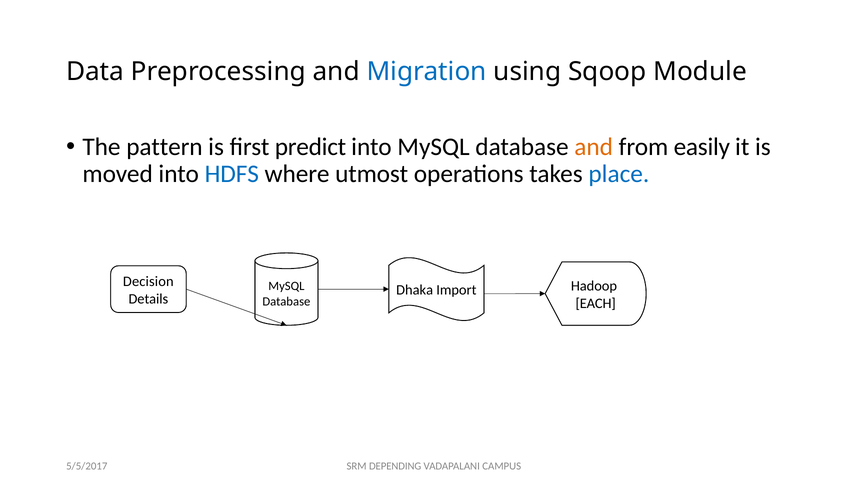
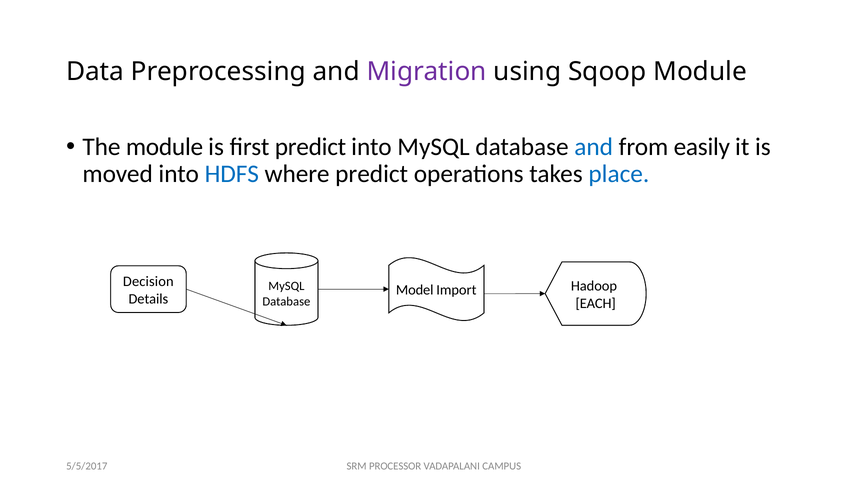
Migration colour: blue -> purple (427, 72)
The pattern: pattern -> module (165, 147)
and colour: orange -> blue (594, 147)
where utmost: utmost -> predict (372, 174)
Dhaka: Dhaka -> Model (415, 290)
DEPENDING: DEPENDING -> PROCESSOR (395, 466)
